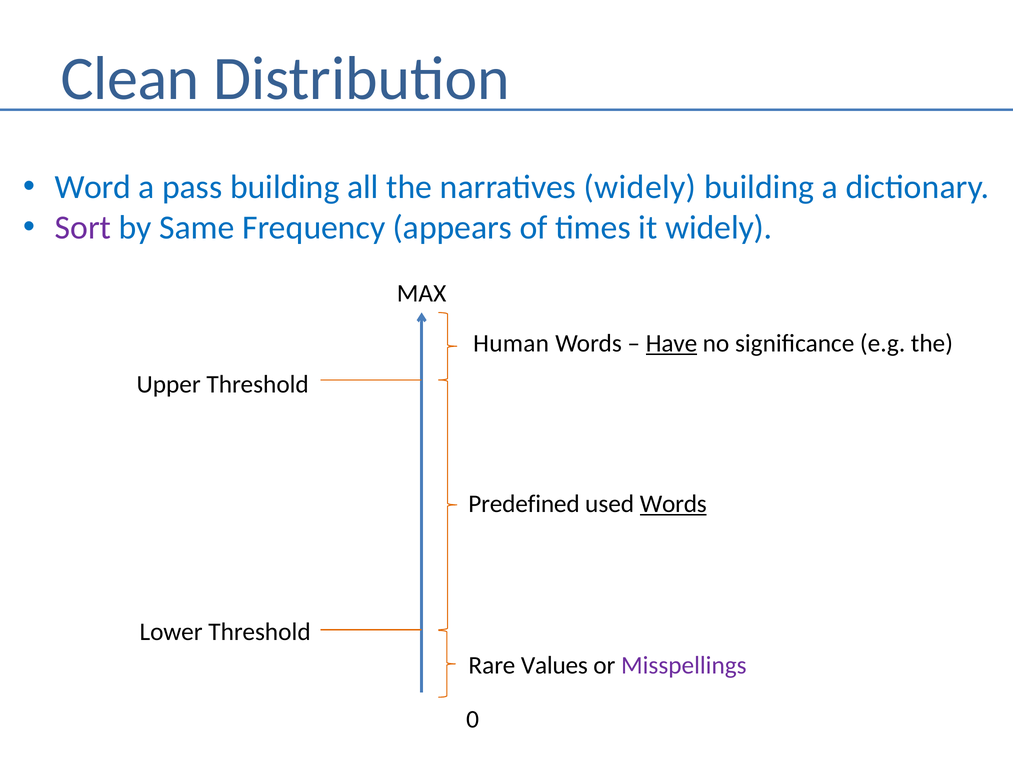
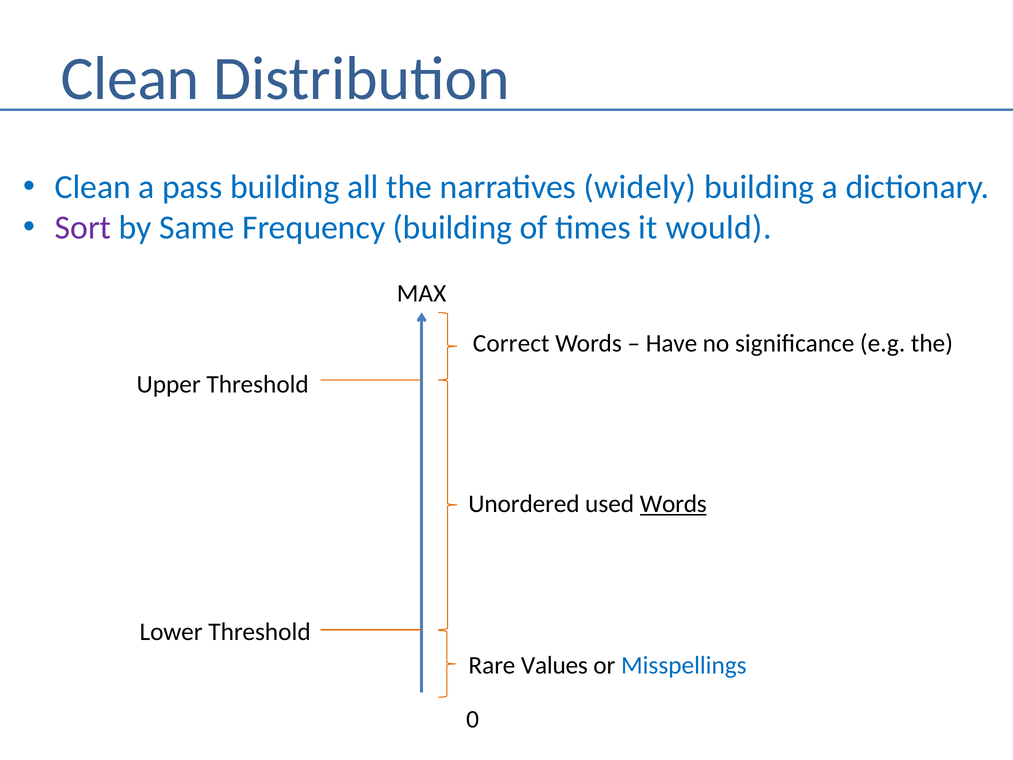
Word: Word -> Clean (93, 187)
Frequency appears: appears -> building (452, 228)
it widely: widely -> would (719, 228)
Human: Human -> Correct (511, 343)
Have underline: present -> none (672, 343)
Predefined: Predefined -> Unordered (524, 504)
Misspellings colour: purple -> blue (684, 665)
